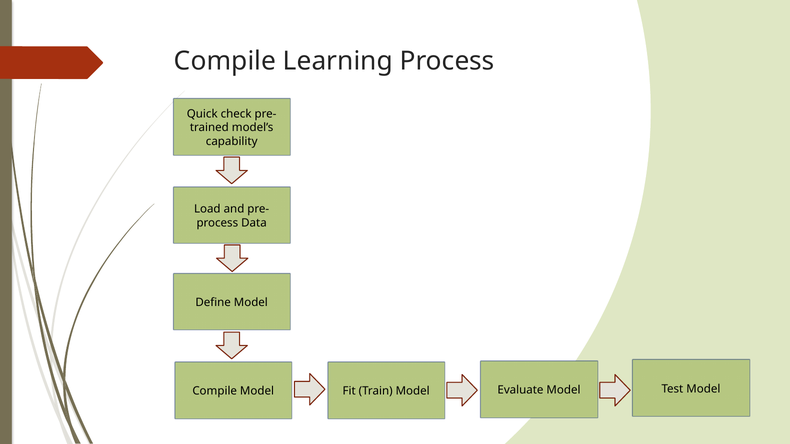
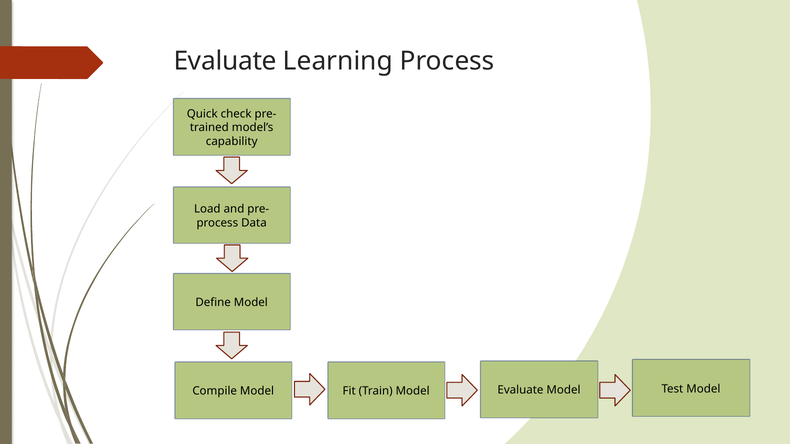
Compile: Compile -> Evaluate (225, 61)
